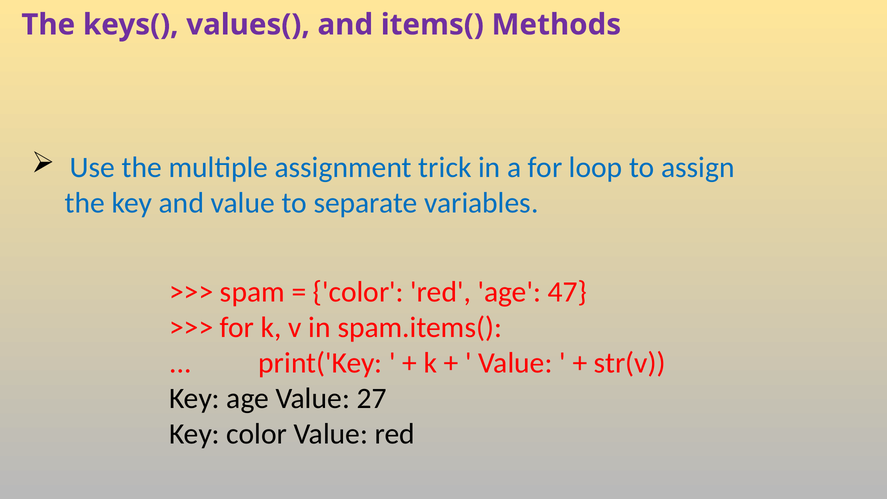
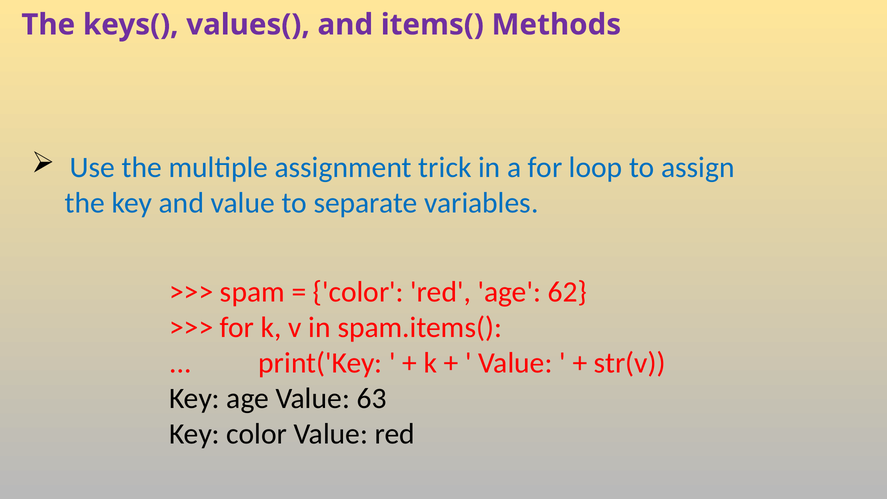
47: 47 -> 62 (567, 292)
27: 27 -> 63 (372, 399)
